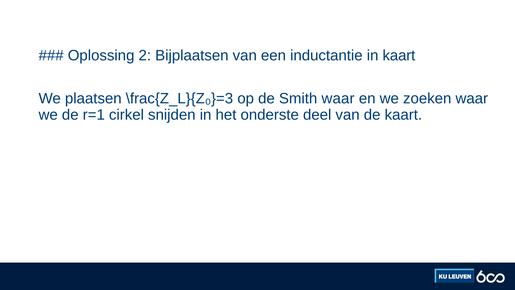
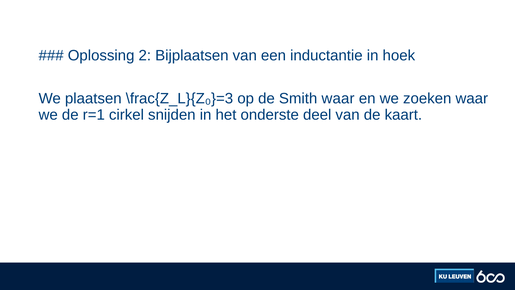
in kaart: kaart -> hoek (399, 55)
